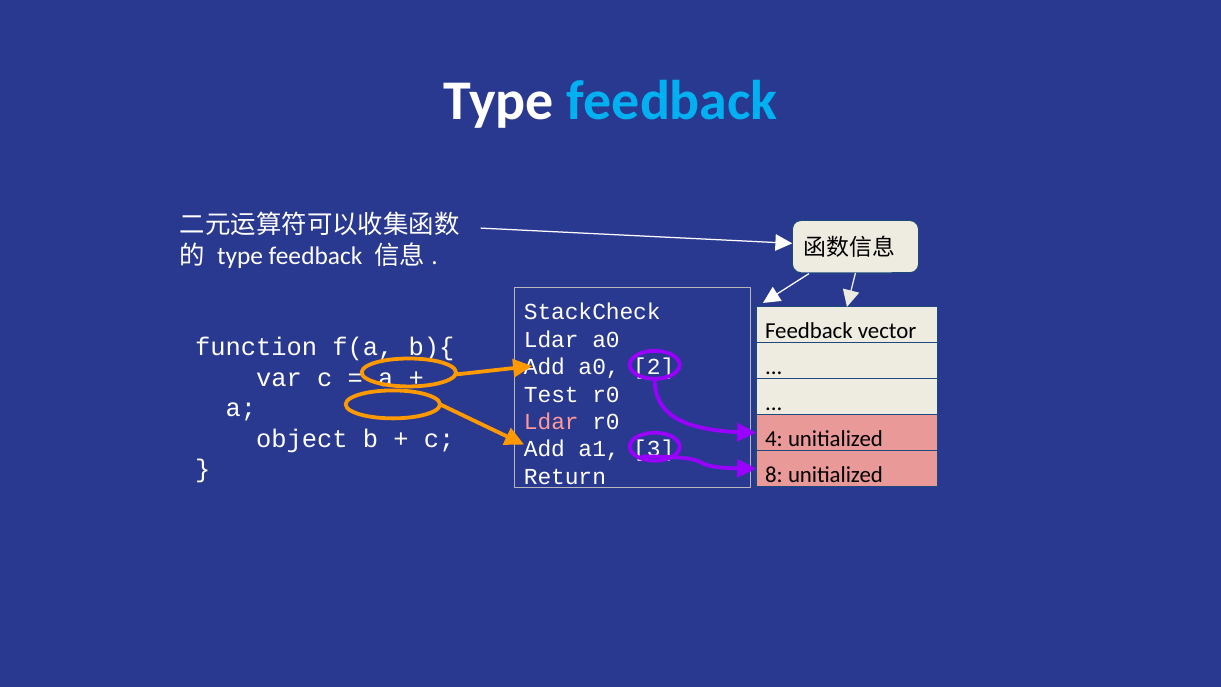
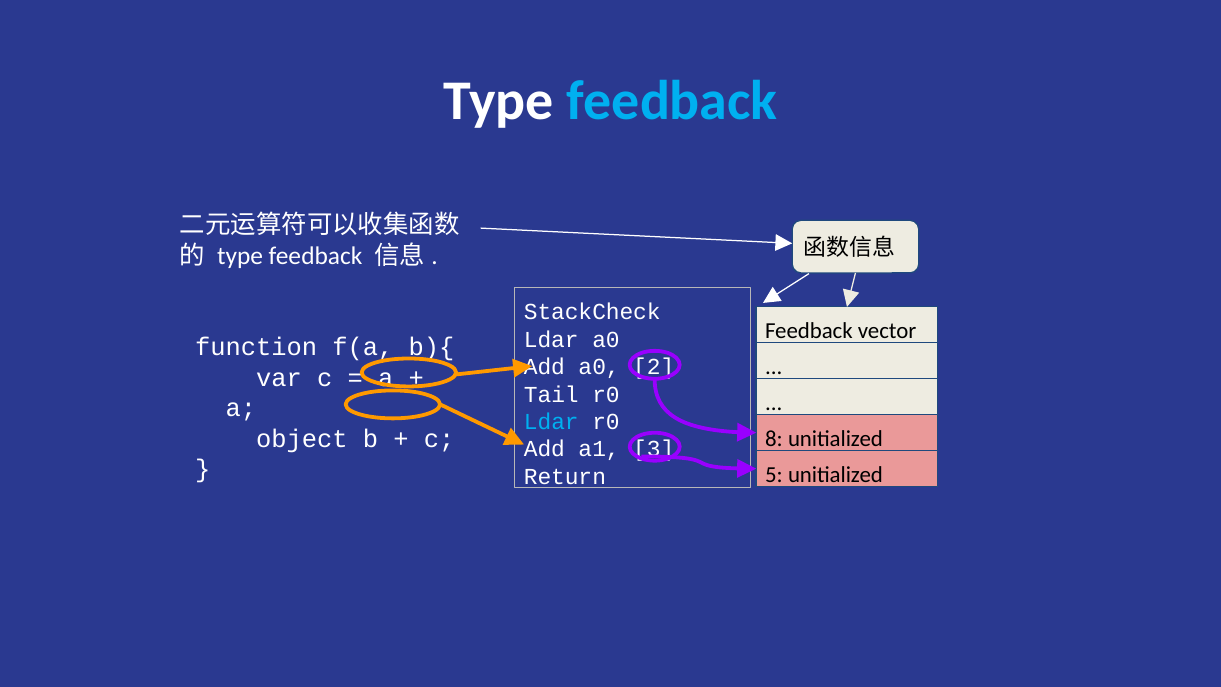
Test: Test -> Tail (551, 394)
Ldar colour: pink -> light blue (551, 422)
4: 4 -> 8 (774, 439)
8: 8 -> 5 (774, 475)
